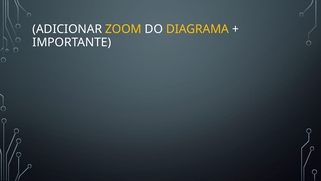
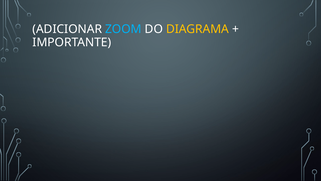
ZOOM colour: yellow -> light blue (123, 29)
